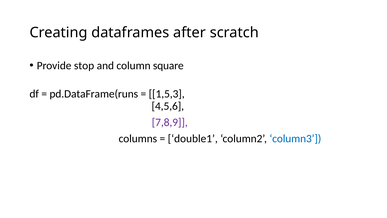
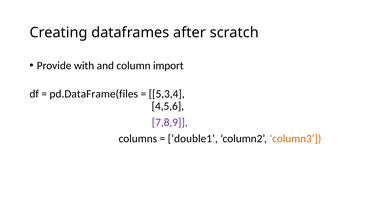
stop: stop -> with (84, 65)
square: square -> import (168, 65)
pd.DataFrame(runs: pd.DataFrame(runs -> pd.DataFrame(files (94, 94)
1,5,3: 1,5,3 -> 5,3,4 (167, 94)
column3 colour: blue -> orange (295, 138)
